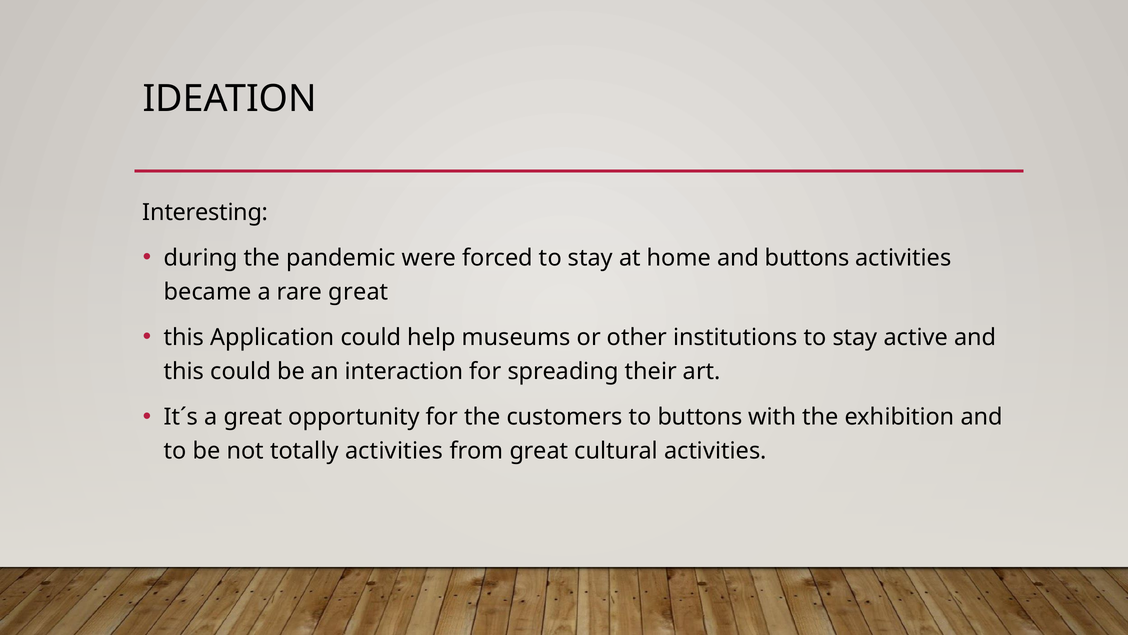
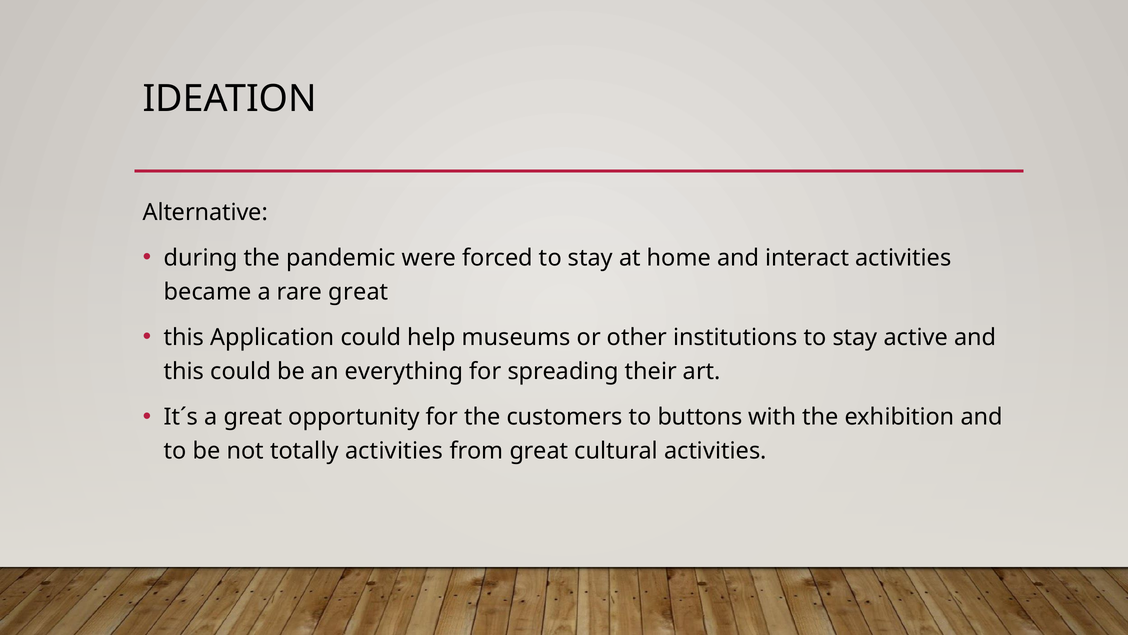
Interesting: Interesting -> Alternative (205, 212)
and buttons: buttons -> interact (807, 258)
interaction: interaction -> everything (404, 371)
